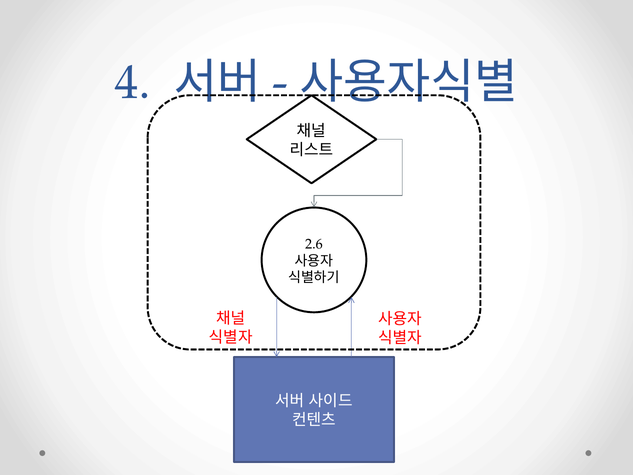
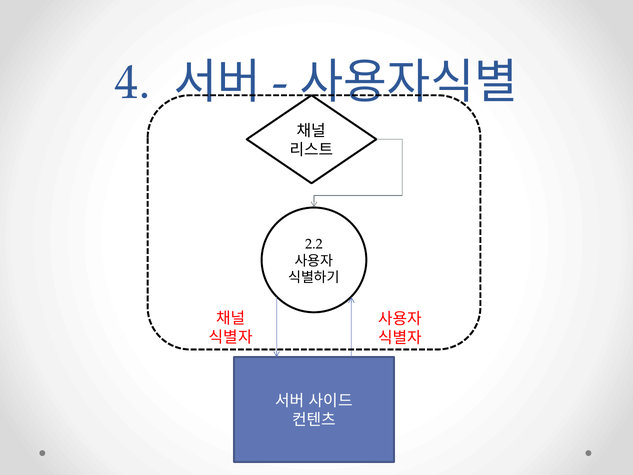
2.6: 2.6 -> 2.2 (314, 244)
